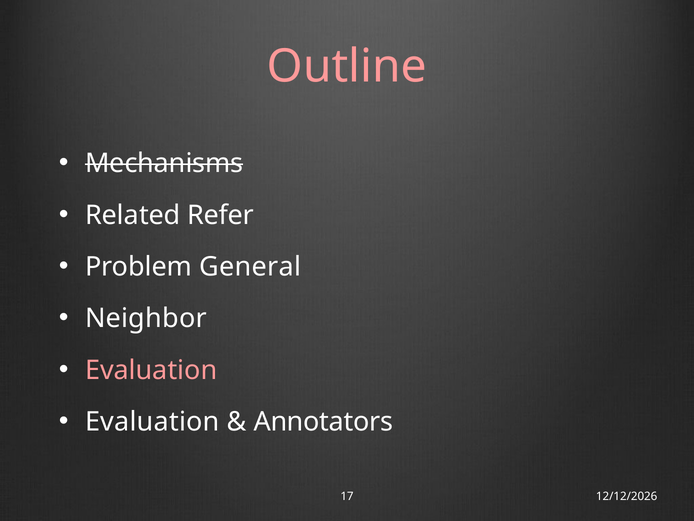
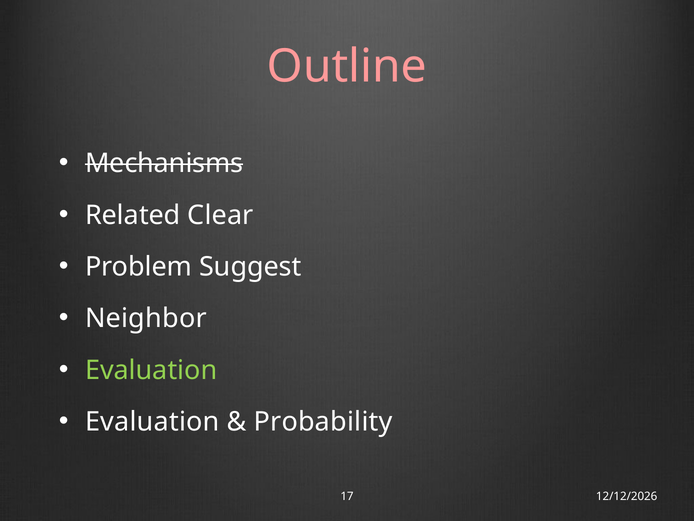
Refer: Refer -> Clear (221, 215)
General: General -> Suggest (250, 267)
Evaluation colour: pink -> light green (151, 370)
Annotators: Annotators -> Probability (323, 421)
